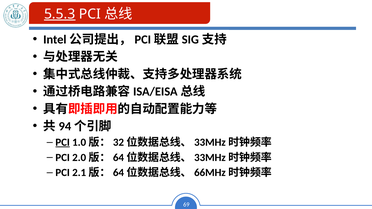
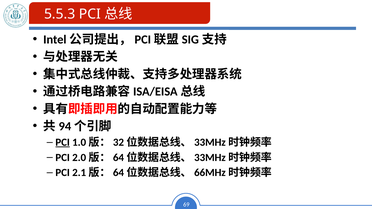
5.5.3 underline: present -> none (60, 14)
